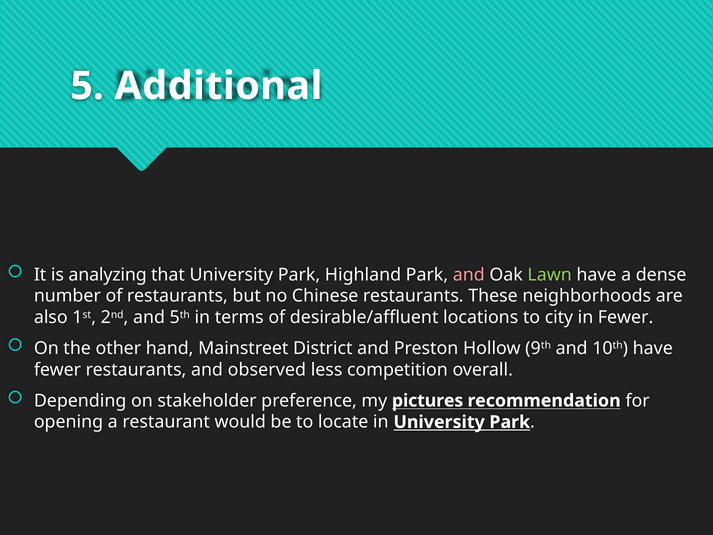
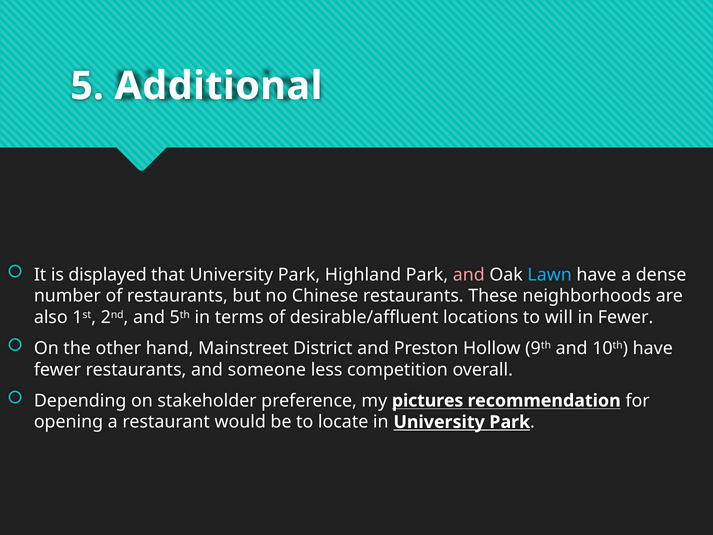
analyzing: analyzing -> displayed (108, 275)
Lawn colour: light green -> light blue (550, 275)
city: city -> will (559, 317)
observed: observed -> someone (267, 370)
